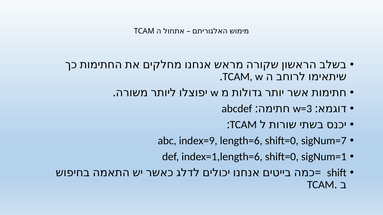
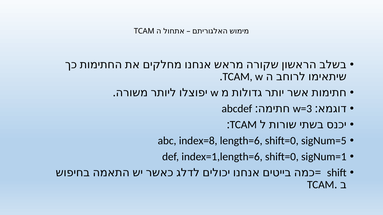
index=9: index=9 -> index=8 (198, 141)
sigNum=7: sigNum=7 -> sigNum=5 (324, 141)
